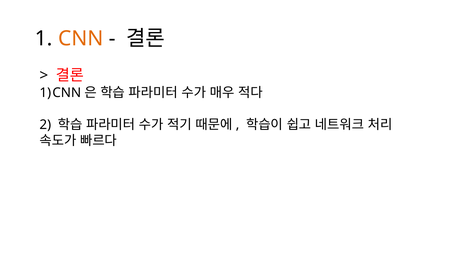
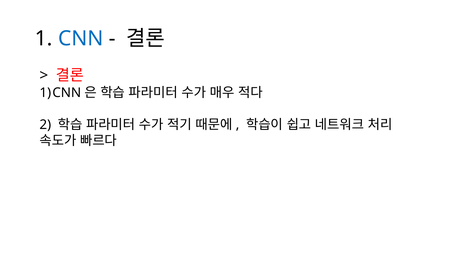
CNN colour: orange -> blue (81, 39)
